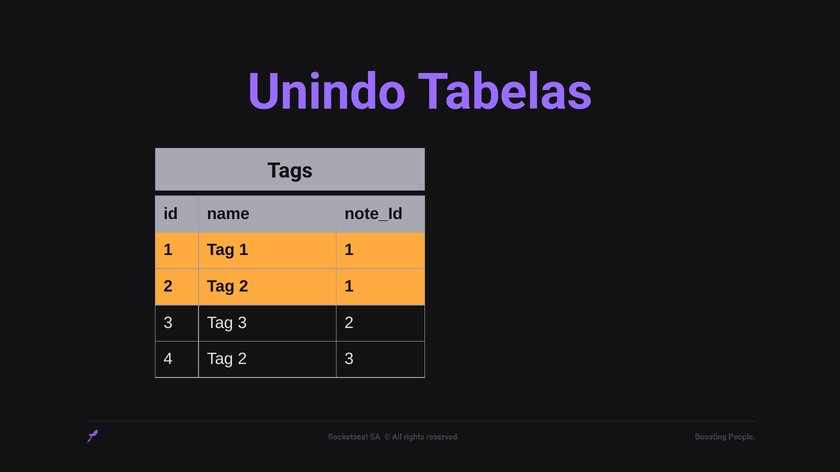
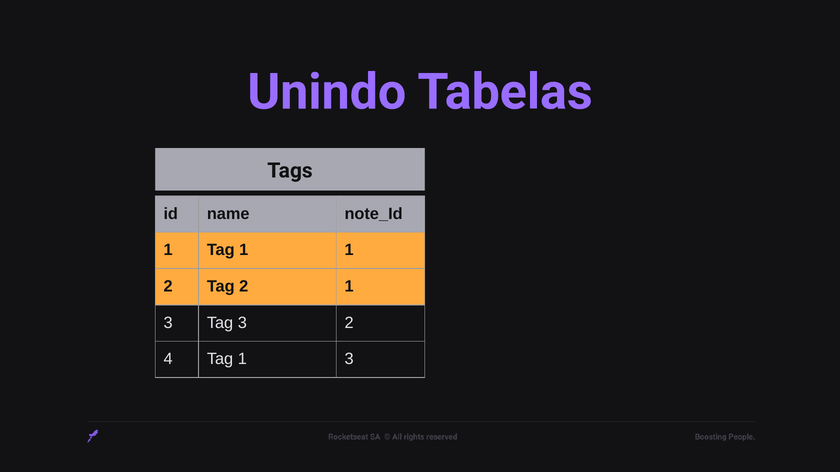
4 Tag 2: 2 -> 1 (242, 359)
